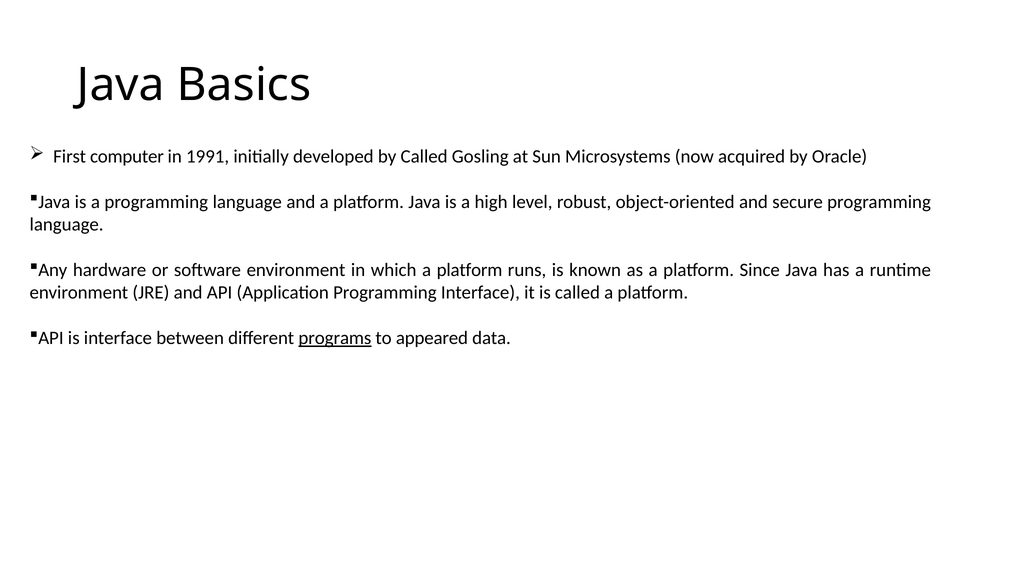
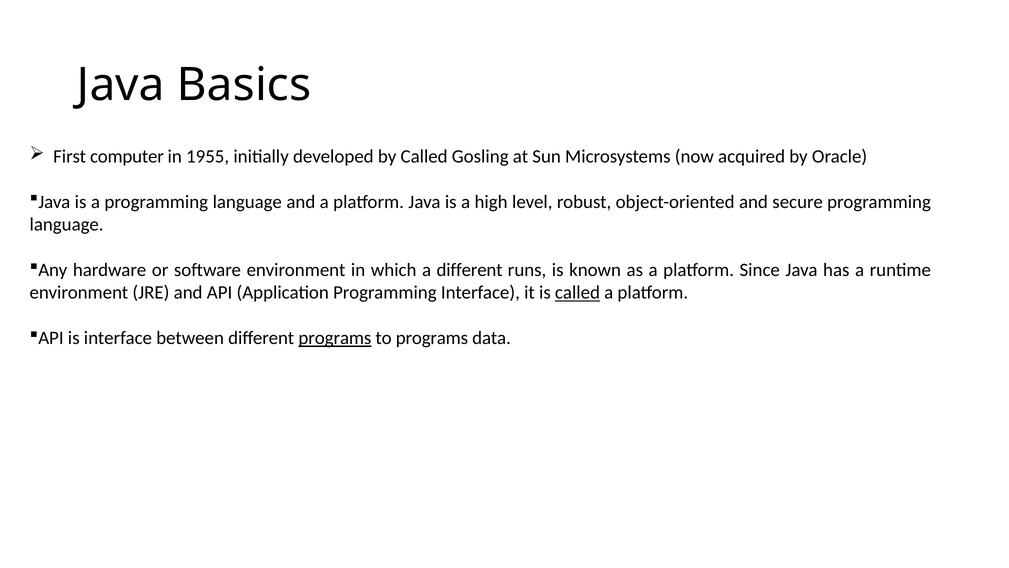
1991: 1991 -> 1955 (208, 156)
which a platform: platform -> different (470, 270)
called underline: none -> present (577, 292)
to appeared: appeared -> programs (432, 338)
